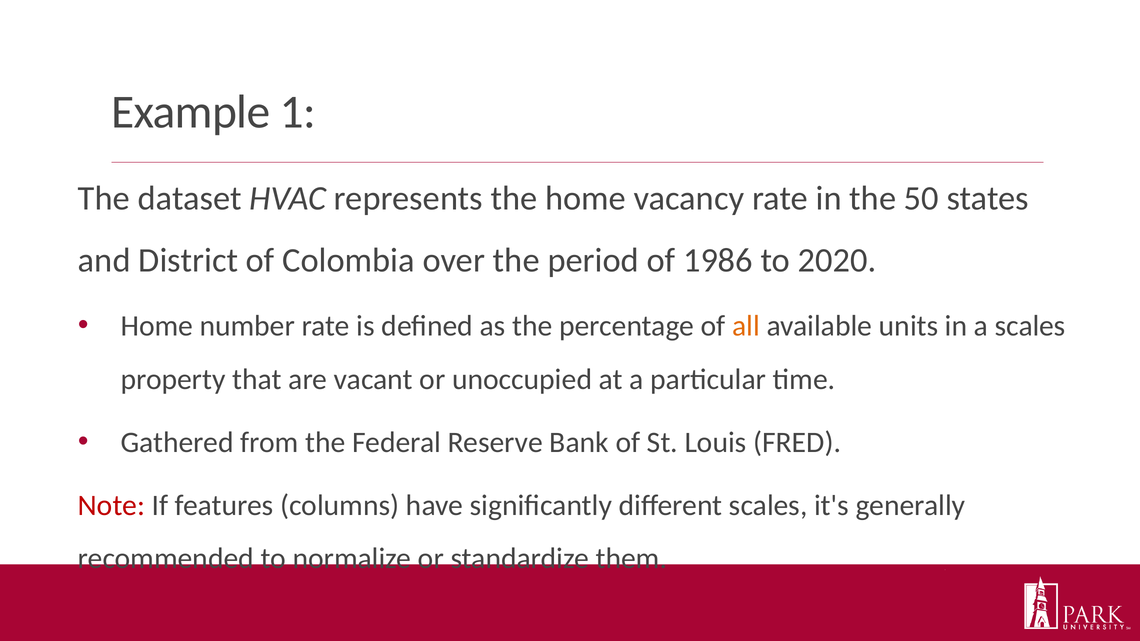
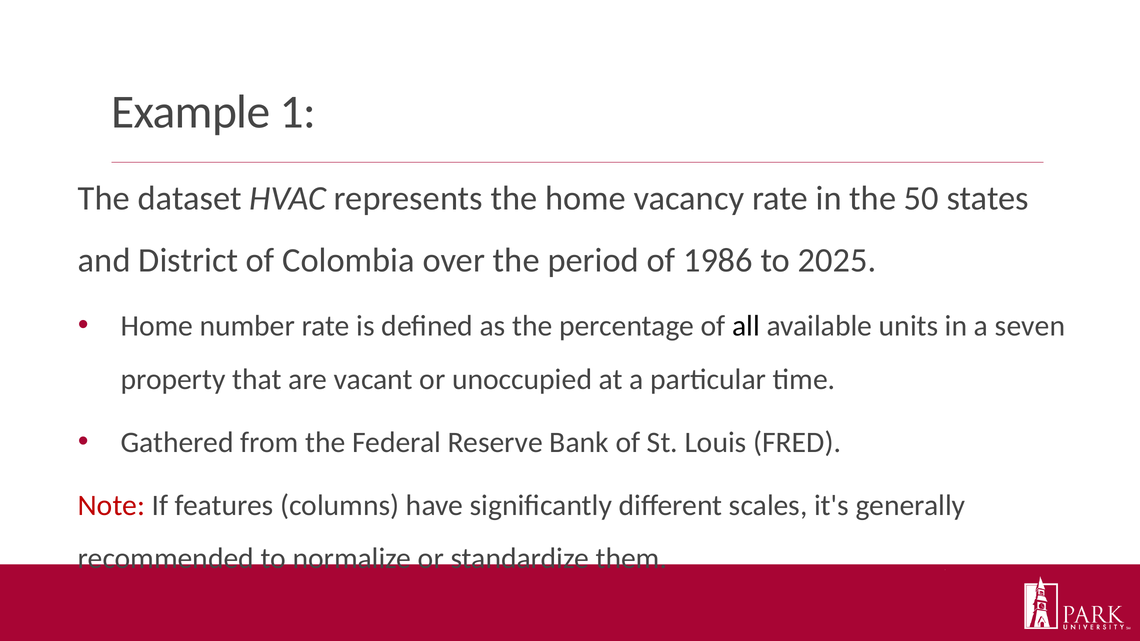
2020: 2020 -> 2025 (837, 261)
all colour: orange -> black (746, 326)
a scales: scales -> seven (1030, 326)
